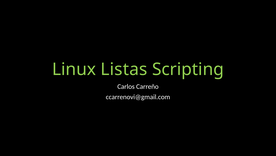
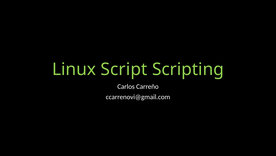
Listas: Listas -> Script (124, 69)
